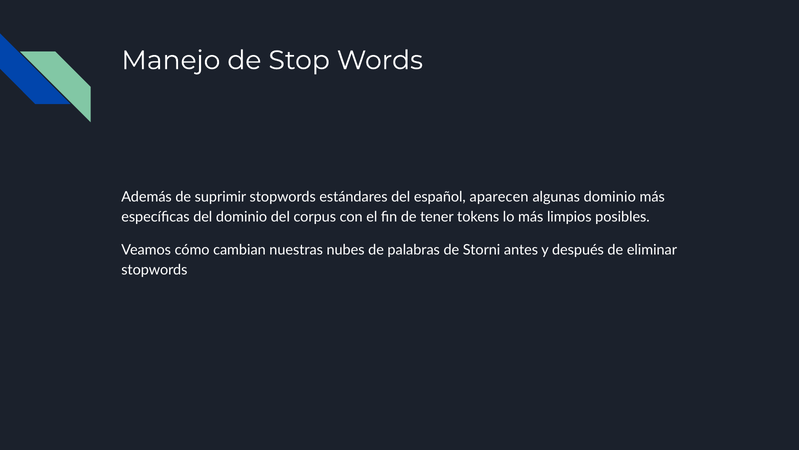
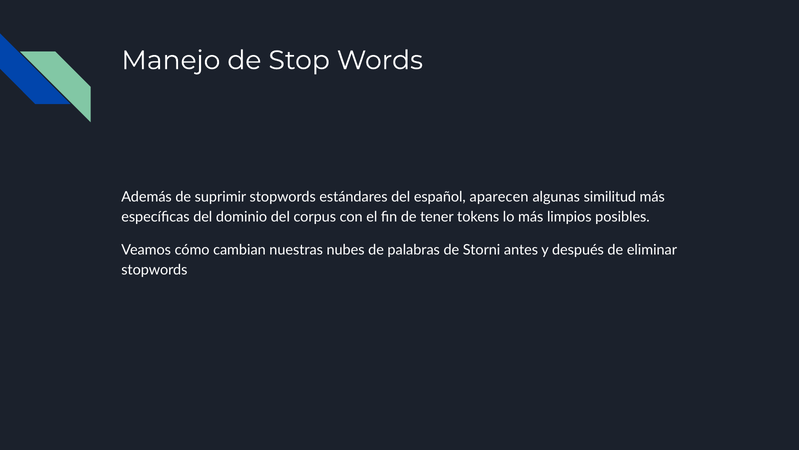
algunas dominio: dominio -> similitud (610, 197)
